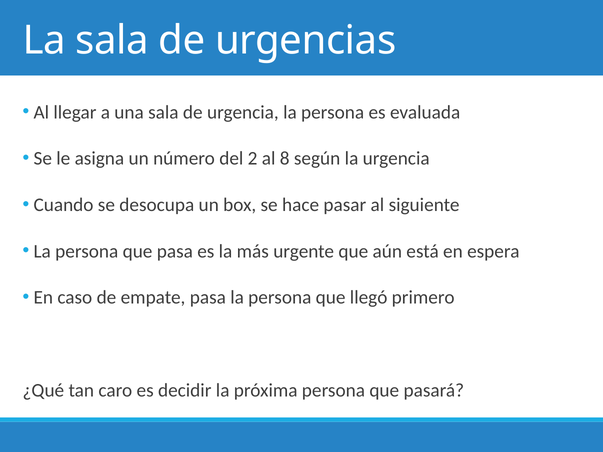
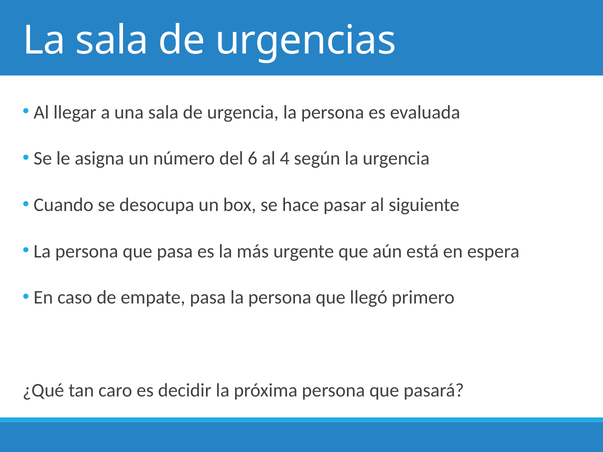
2: 2 -> 6 (253, 159)
8: 8 -> 4 (285, 159)
